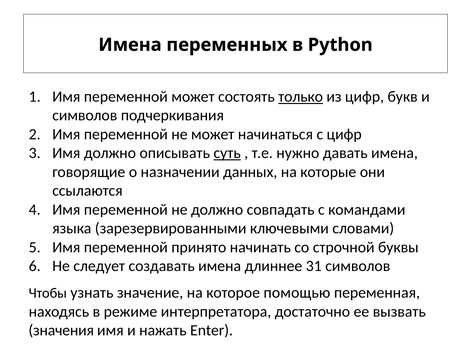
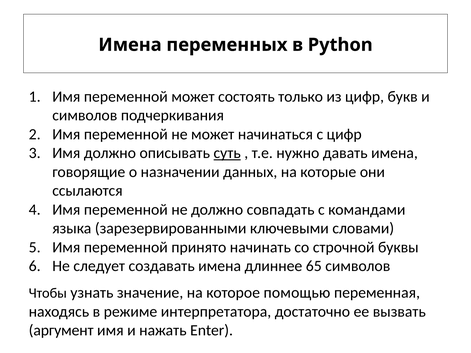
только underline: present -> none (301, 97)
31: 31 -> 65 (314, 266)
значения: значения -> аргумент (61, 331)
